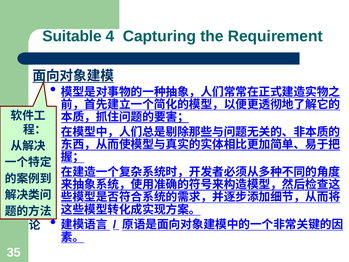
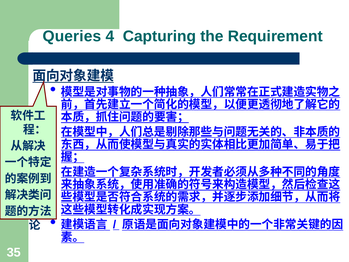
Suitable: Suitable -> Queries (72, 36)
